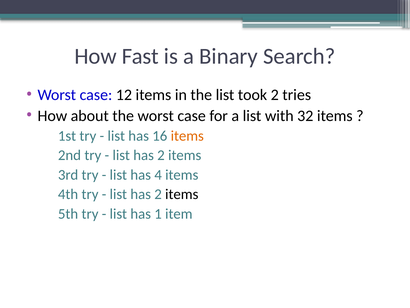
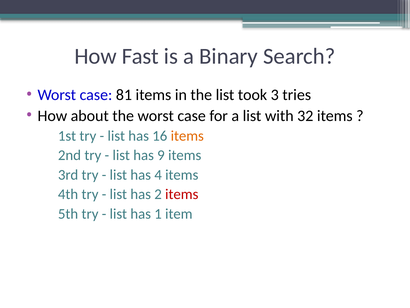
12: 12 -> 81 (124, 95)
took 2: 2 -> 3 (275, 95)
2: 2 -> 9 (161, 155)
items colour: black -> red (182, 194)
